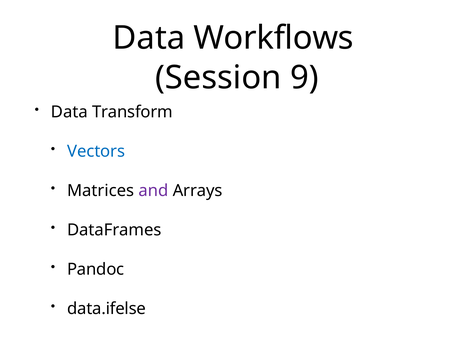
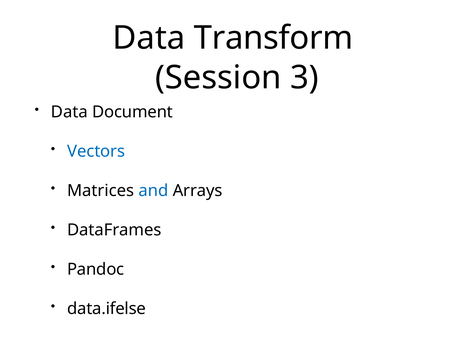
Workflows: Workflows -> Transform (274, 38)
9: 9 -> 3 (304, 78)
Transform: Transform -> Document (132, 112)
and colour: purple -> blue (153, 191)
